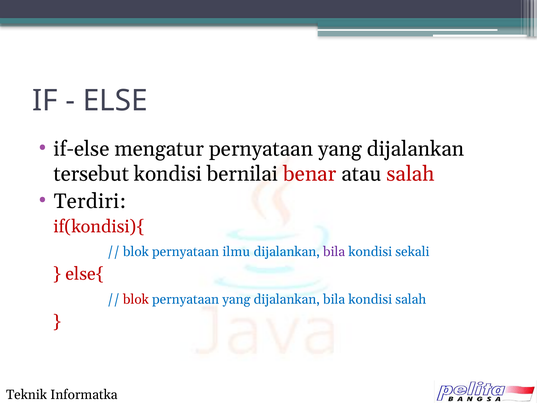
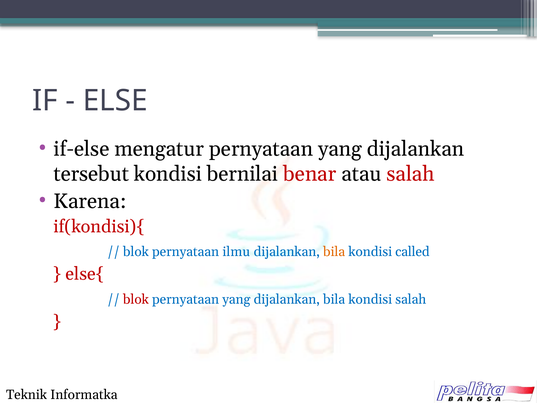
Terdiri: Terdiri -> Karena (90, 201)
bila colour: purple -> orange (334, 252)
sekali: sekali -> called (412, 252)
